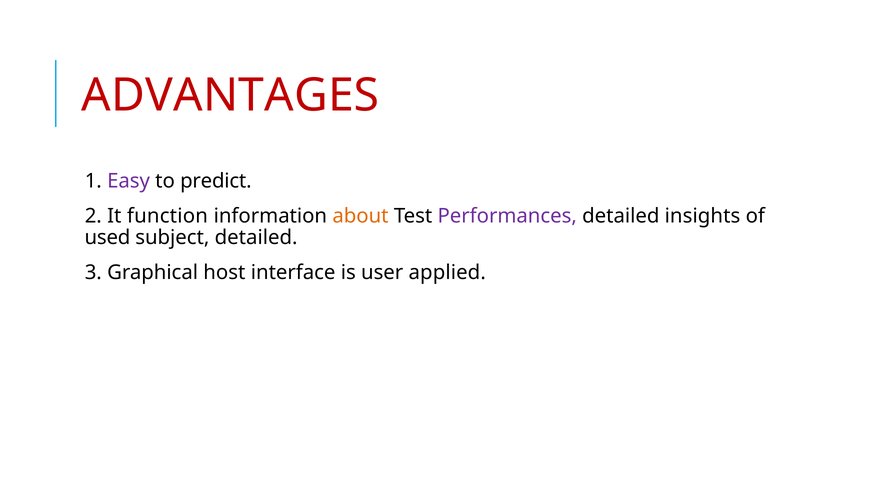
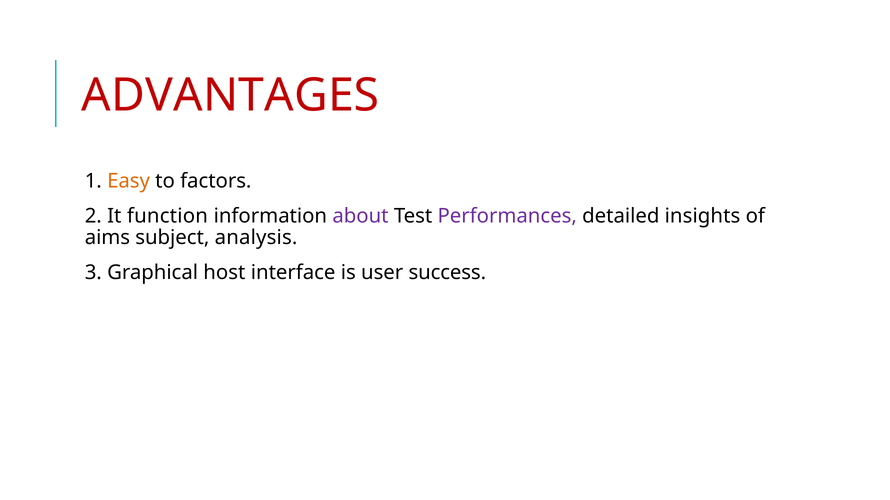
Easy colour: purple -> orange (129, 181)
predict: predict -> factors (216, 181)
about colour: orange -> purple (360, 216)
used: used -> aims (107, 238)
subject detailed: detailed -> analysis (256, 238)
applied: applied -> success (447, 273)
